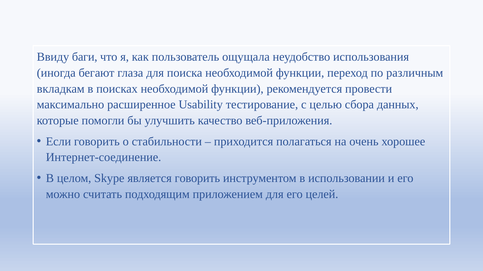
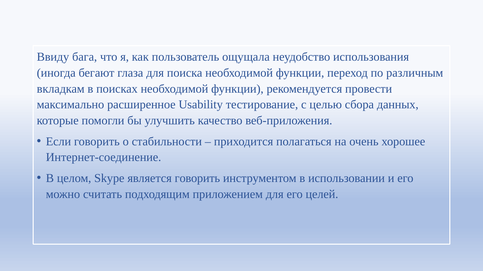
баги: баги -> бага (85, 57)
